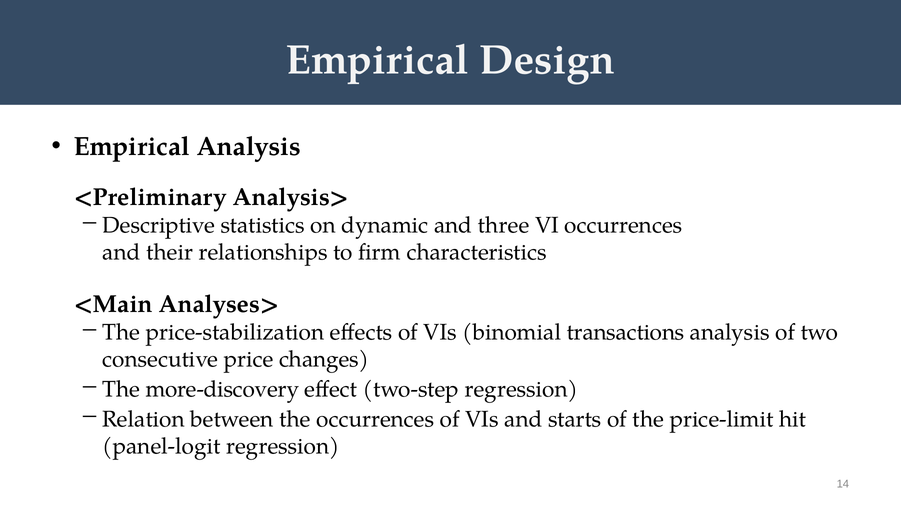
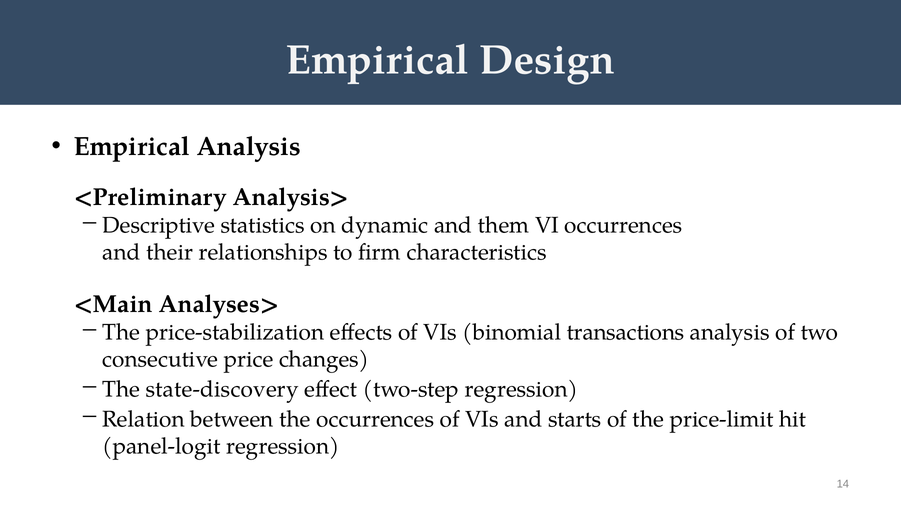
three: three -> them (504, 225)
more-discovery: more-discovery -> state-discovery (222, 389)
